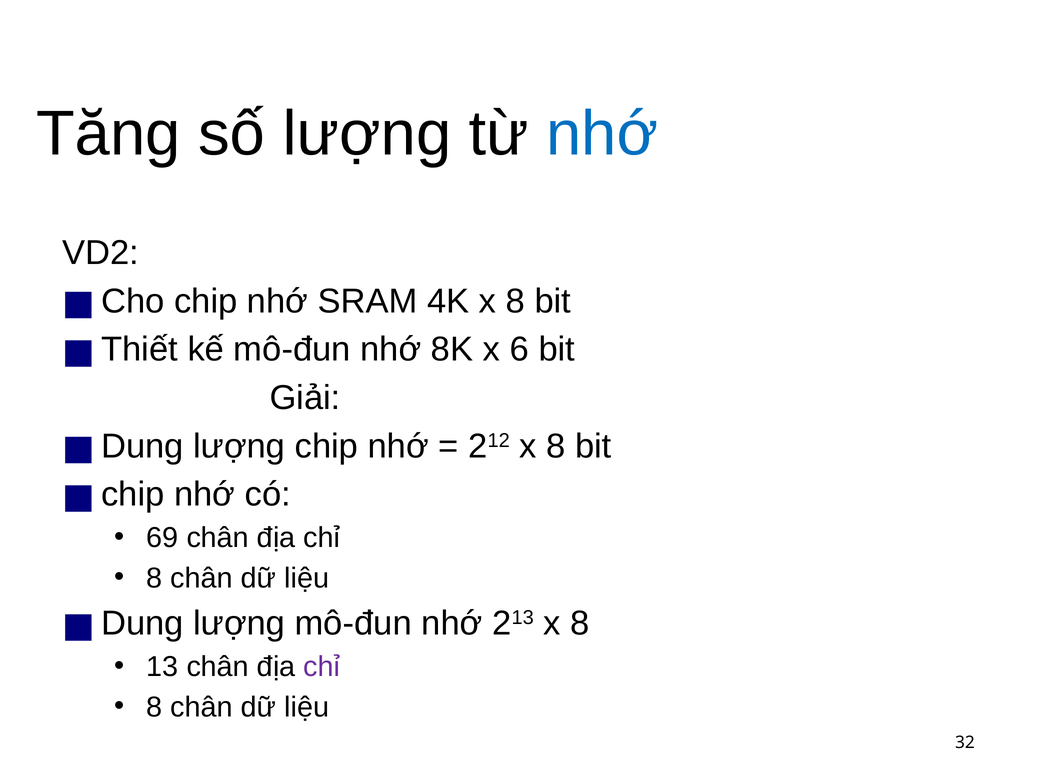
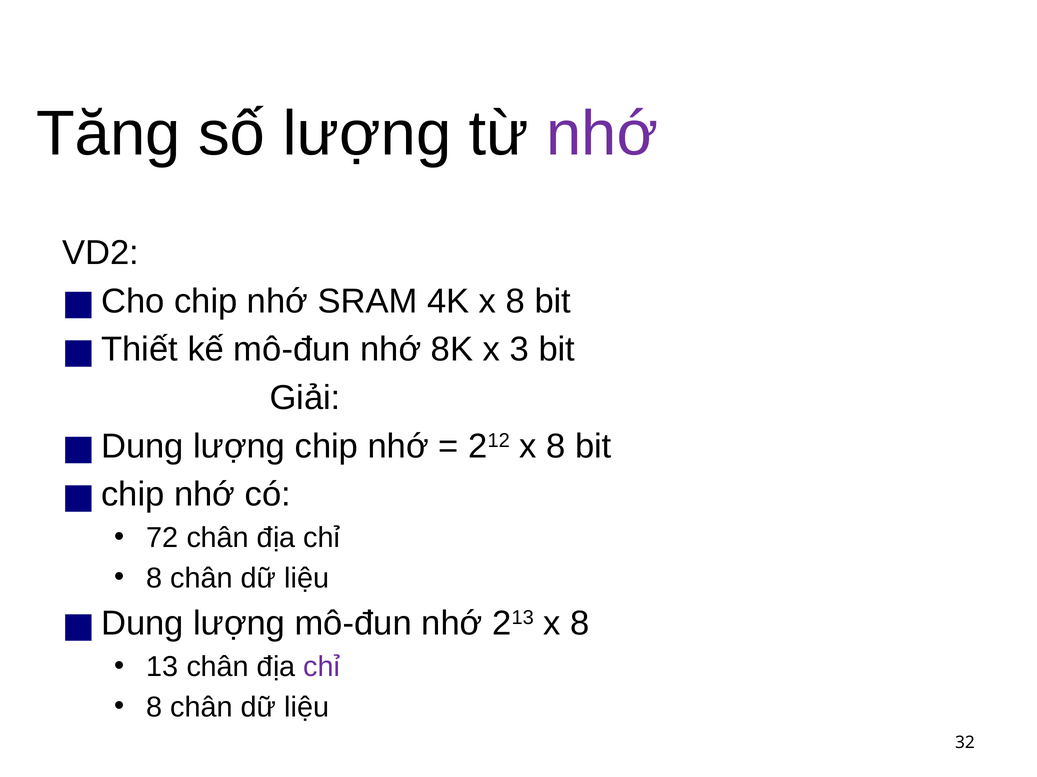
nhớ colour: blue -> purple (602, 134)
6: 6 -> 3 (519, 350)
69: 69 -> 72 (162, 538)
